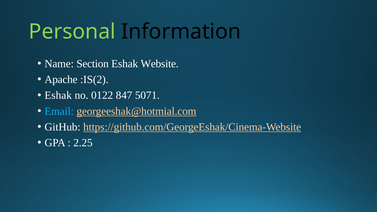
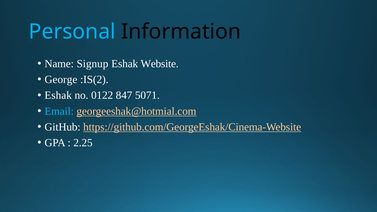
Personal colour: light green -> light blue (72, 32)
Section: Section -> Signup (92, 64)
Apache: Apache -> George (61, 80)
